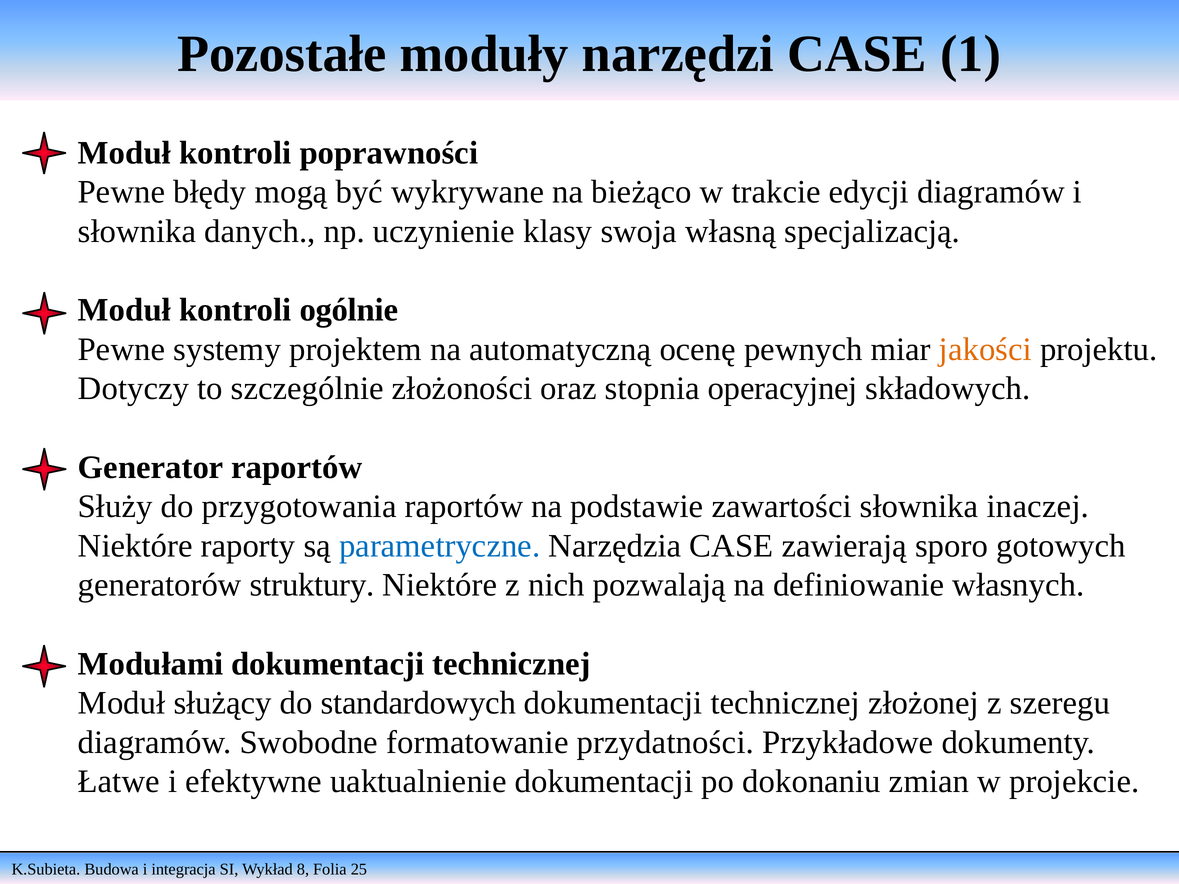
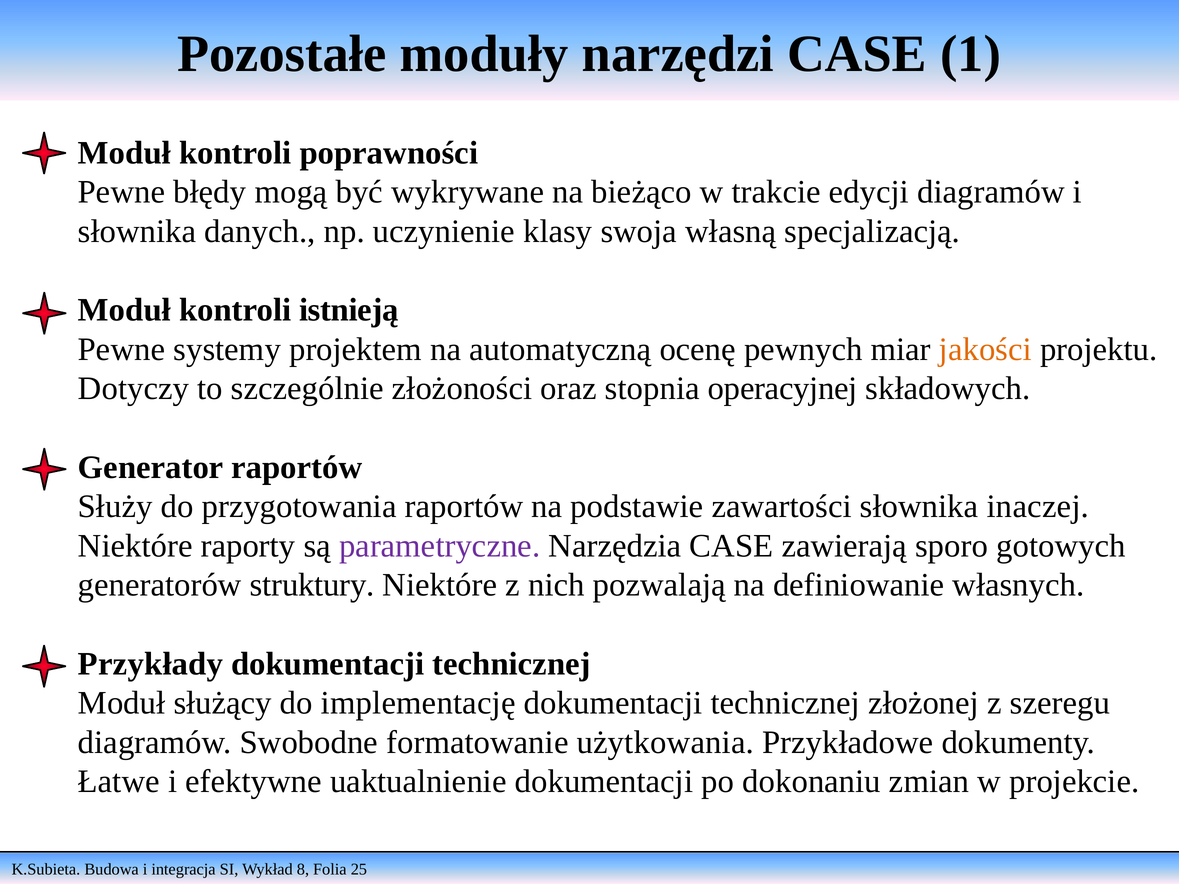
ogólnie: ogólnie -> istnieją (349, 310)
parametryczne colour: blue -> purple (440, 546)
Modułami: Modułami -> Przykłady (151, 664)
standardowych: standardowych -> implementację (418, 703)
przydatności: przydatności -> użytkowania (665, 743)
